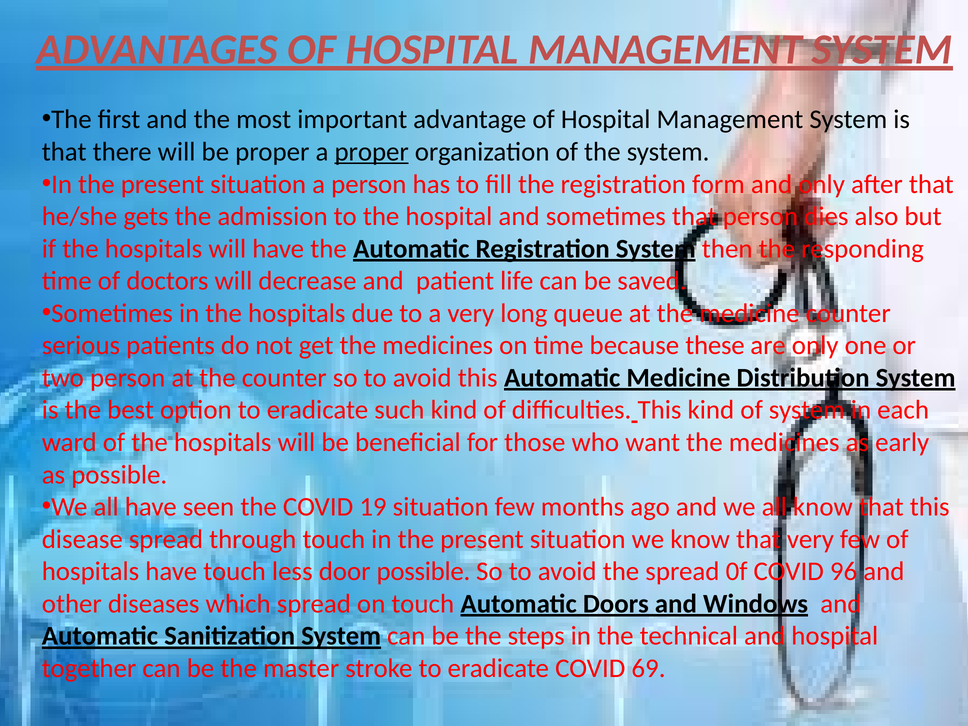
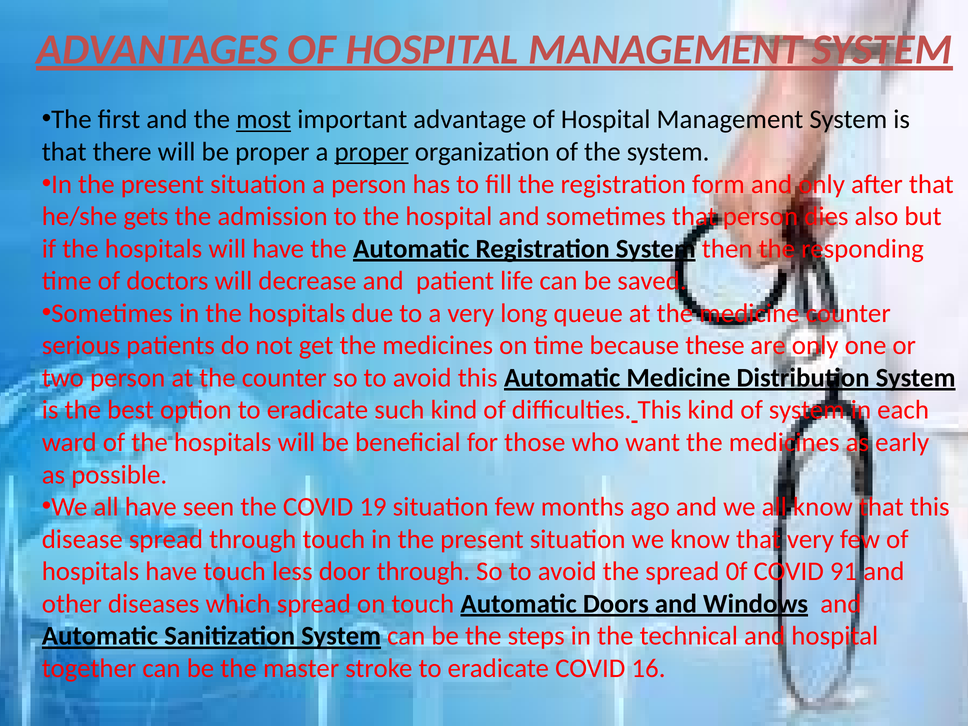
most underline: none -> present (264, 120)
door possible: possible -> through (423, 572)
96: 96 -> 91 (844, 572)
69: 69 -> 16 (648, 668)
